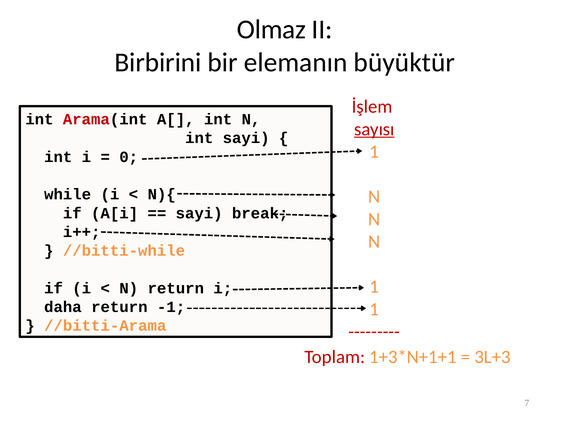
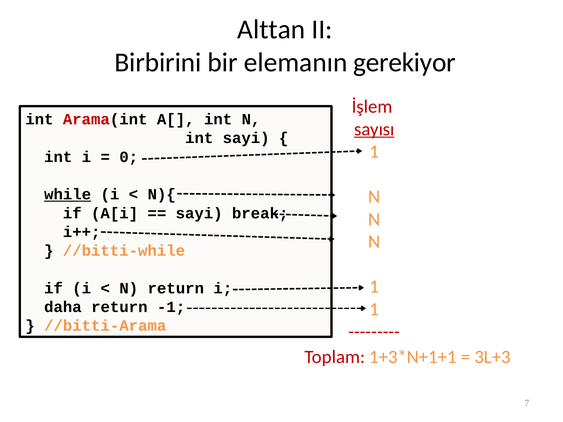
Olmaz: Olmaz -> Alttan (271, 30)
büyüktür: büyüktür -> gerekiyor (405, 62)
while underline: none -> present (68, 195)
